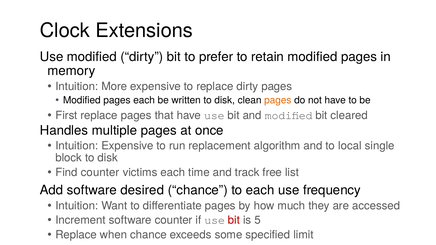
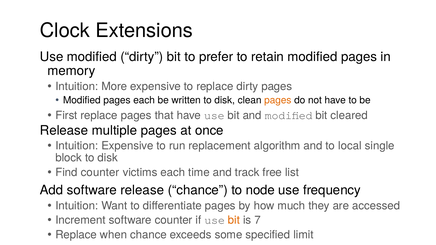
Handles: Handles -> Release (64, 131)
software desired: desired -> release (142, 190)
to each: each -> node (260, 190)
bit colour: red -> orange (234, 220)
5: 5 -> 7 (258, 220)
